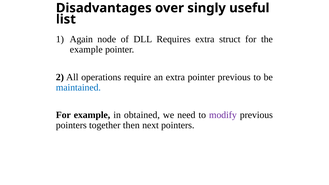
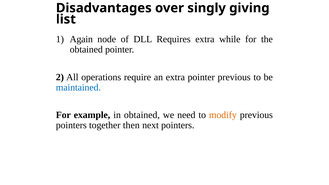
useful: useful -> giving (249, 8)
struct: struct -> while (230, 39)
example: example -> obtained (86, 50)
modify colour: purple -> orange (223, 115)
